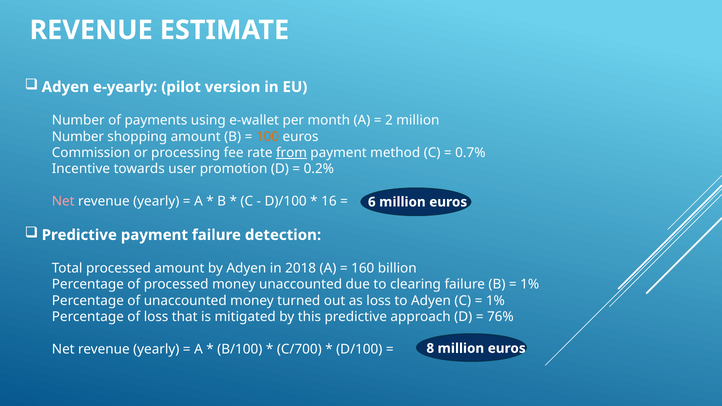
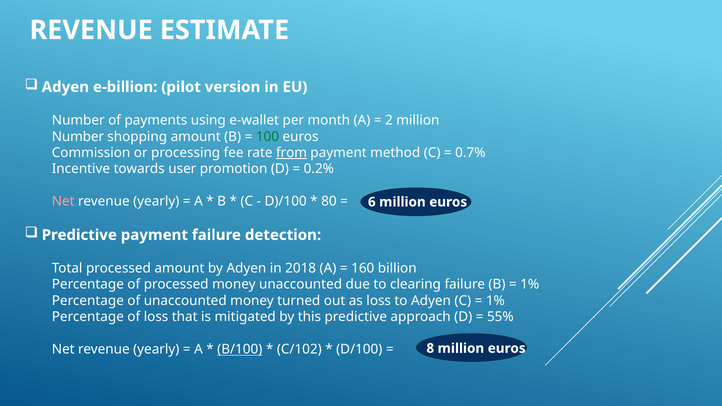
e-yearly: e-yearly -> e-billion (125, 87)
100 colour: orange -> green (267, 137)
16: 16 -> 80 (329, 202)
76%: 76% -> 55% (500, 317)
B/100 underline: none -> present (240, 350)
C/700: C/700 -> C/102 (299, 350)
